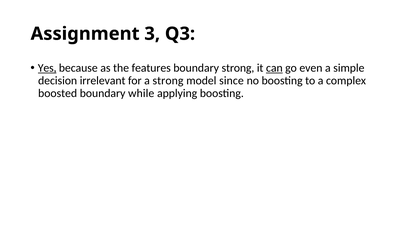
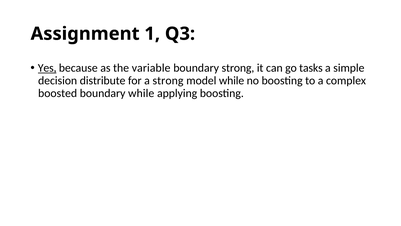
3: 3 -> 1 (152, 34)
features: features -> variable (151, 68)
can underline: present -> none (274, 68)
even: even -> tasks (311, 68)
irrelevant: irrelevant -> distribute (103, 80)
model since: since -> while (232, 80)
